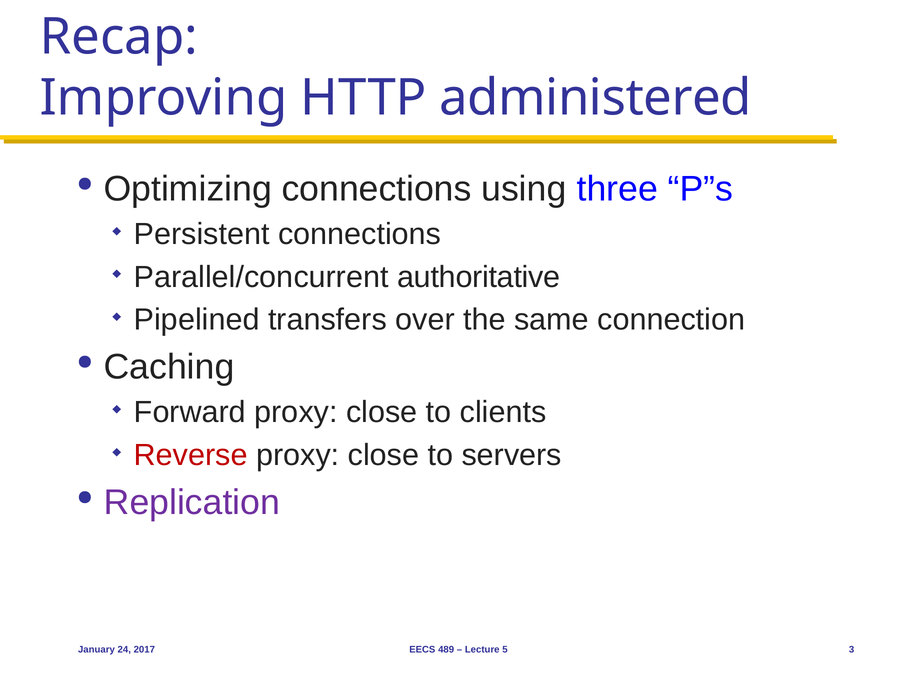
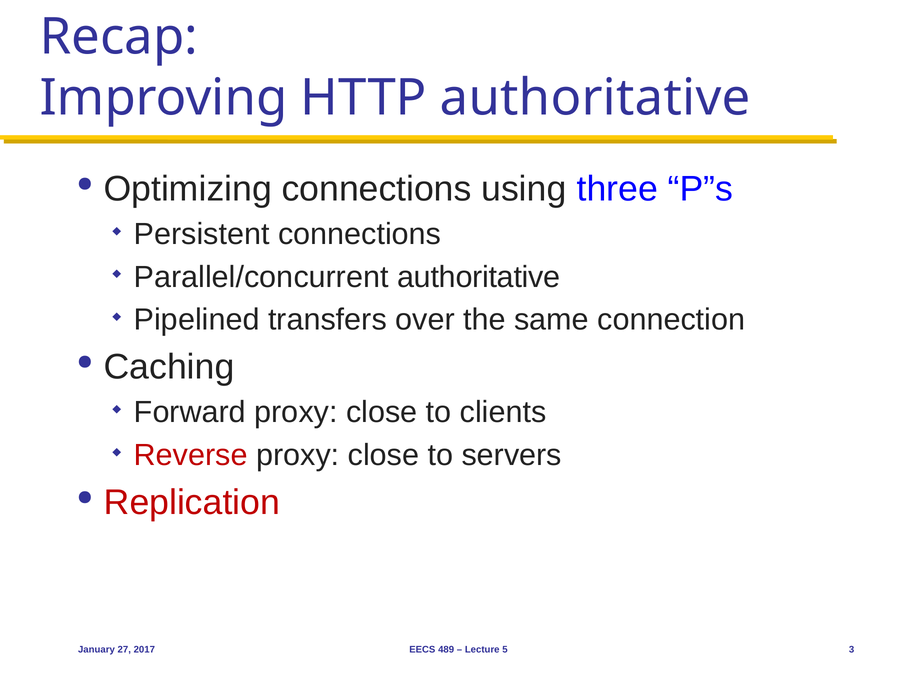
HTTP administered: administered -> authoritative (595, 98)
Replication colour: purple -> red (192, 503)
24: 24 -> 27 (124, 650)
